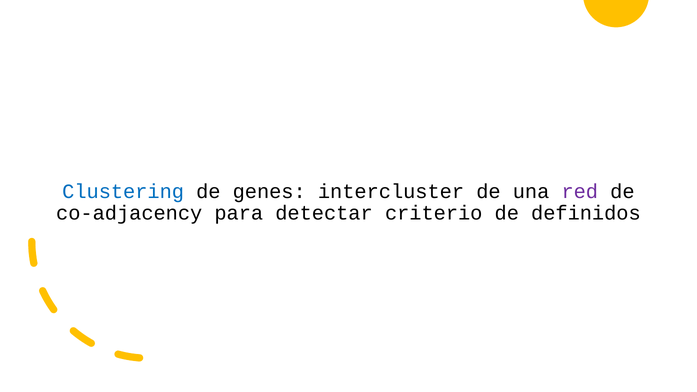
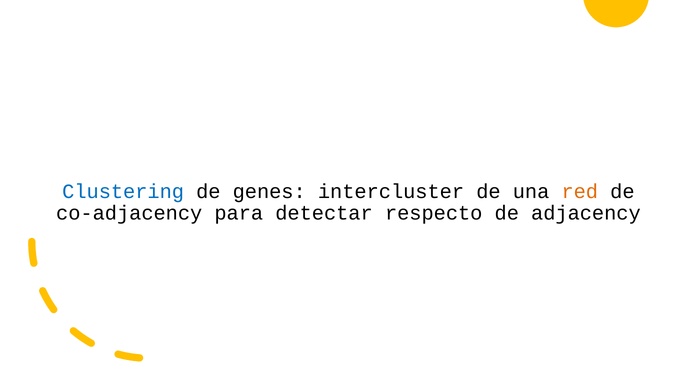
red colour: purple -> orange (580, 191)
criterio: criterio -> respecto (434, 213)
definidos: definidos -> adjacency (586, 213)
